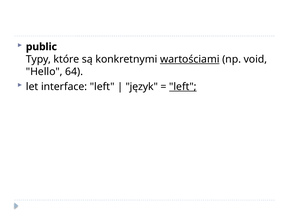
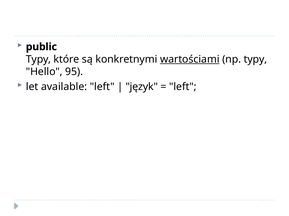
np void: void -> typy (255, 59)
64: 64 -> 95 (74, 72)
interface: interface -> available (64, 87)
left underline: present -> none (183, 87)
